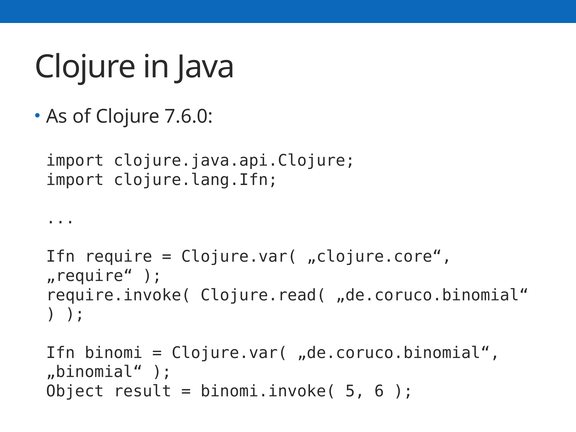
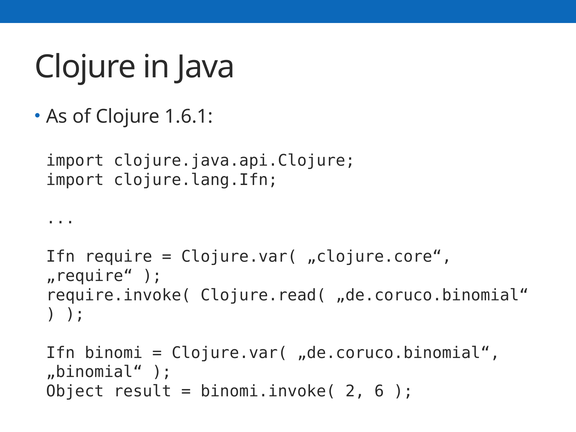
7.6.0: 7.6.0 -> 1.6.1 (189, 117)
5: 5 -> 2 (355, 391)
